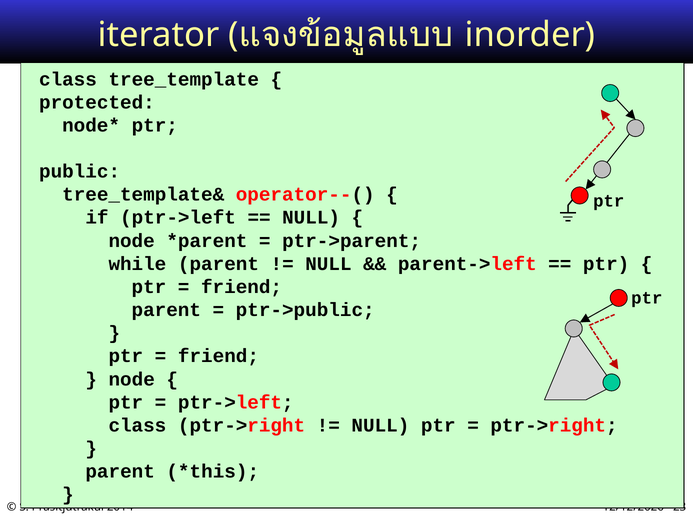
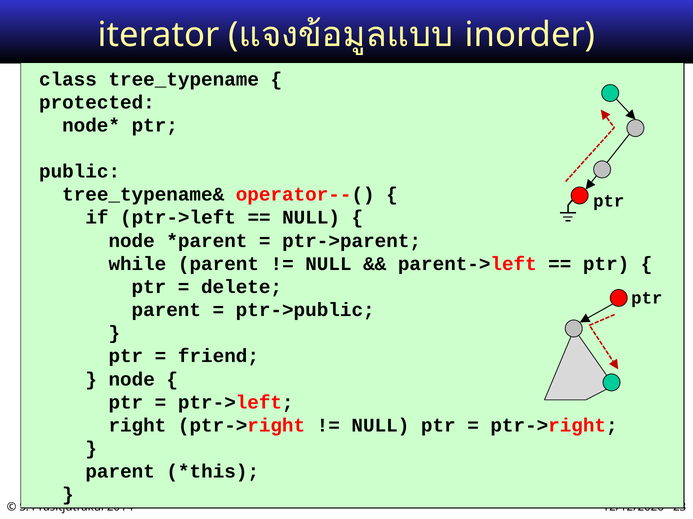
tree_template: tree_template -> tree_typename (184, 79)
tree_template&: tree_template& -> tree_typename& (143, 195)
friend: friend -> delete (242, 287)
class: class -> right (137, 426)
